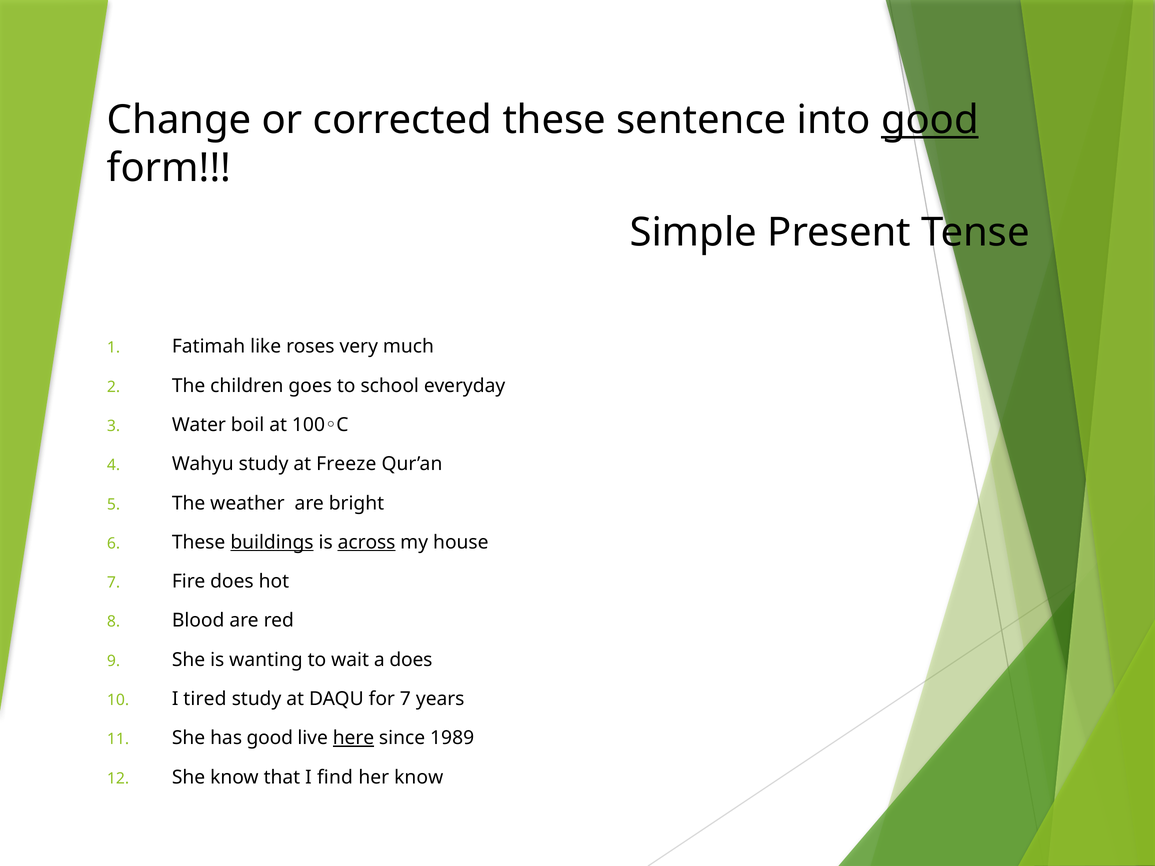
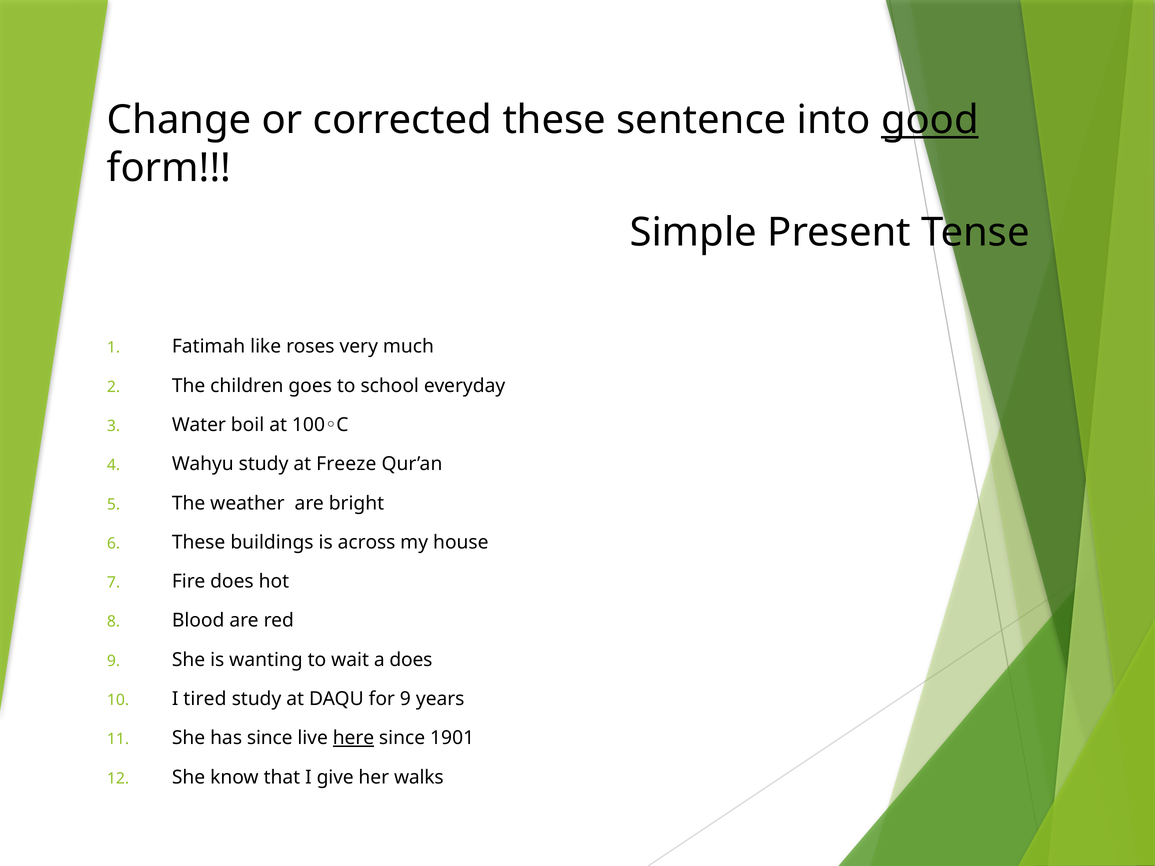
buildings underline: present -> none (272, 543)
across underline: present -> none (367, 543)
for 7: 7 -> 9 (405, 699)
has good: good -> since (270, 738)
1989: 1989 -> 1901 (452, 738)
find: find -> give (335, 777)
her know: know -> walks (419, 777)
